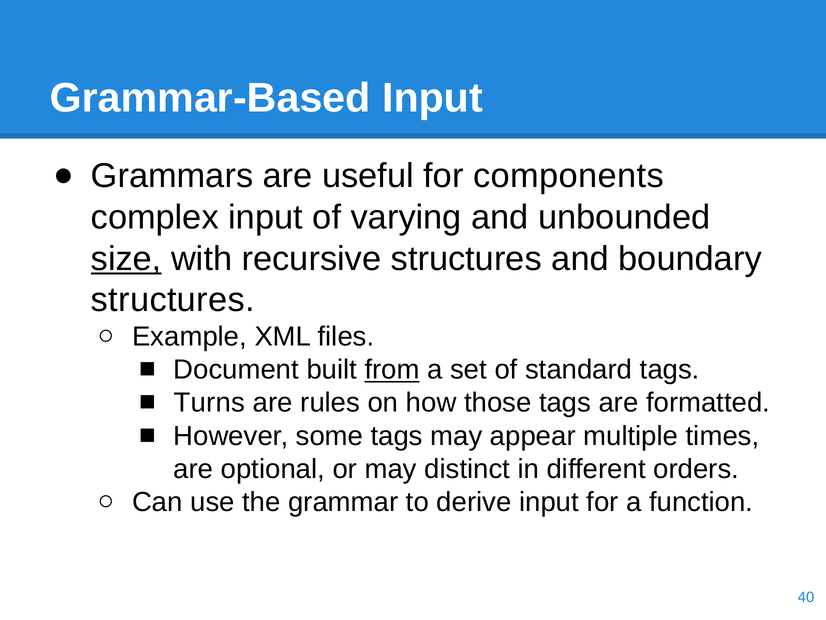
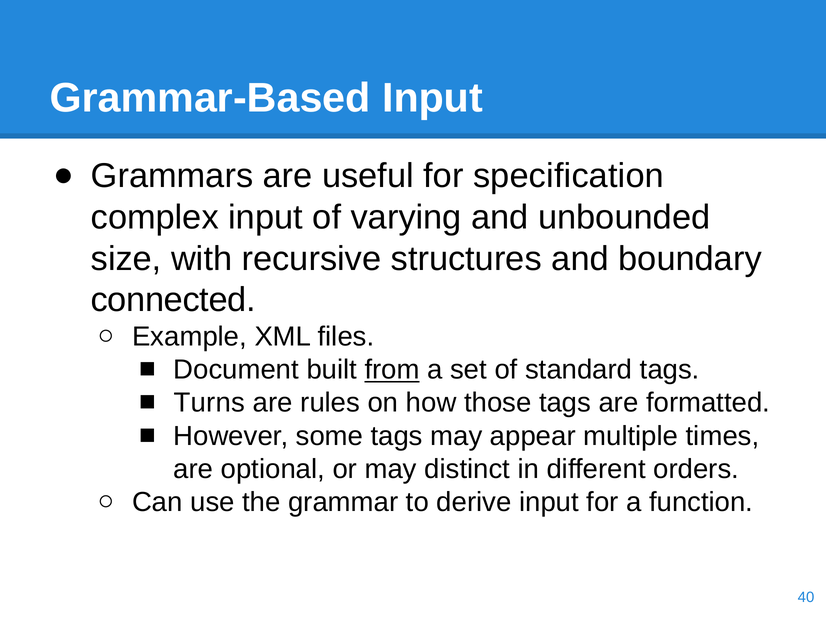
components: components -> specification (569, 176)
size underline: present -> none (126, 258)
structures: structures -> connected (173, 300)
